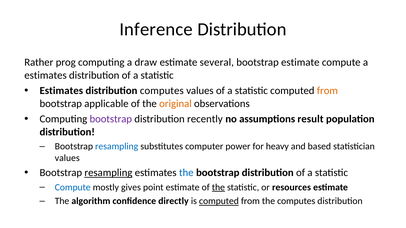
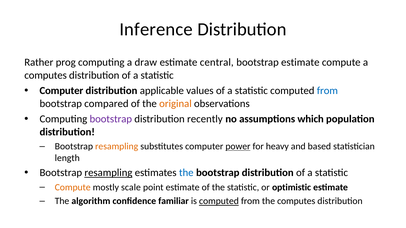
several: several -> central (217, 62)
estimates: estimates -> computes (46, 75)
Estimates: Estimates -> Computer (61, 91)
distribution computes: computes -> applicable (162, 91)
from colour: orange -> blue (327, 91)
applicable: applicable -> compared (106, 104)
result: result -> which (311, 119)
resampling colour: blue -> orange (117, 147)
power underline: none -> present (238, 147)
values: values -> length (67, 158)
Compute colour: blue -> orange (73, 188)
gives: gives -> scale (131, 188)
the underline: present -> none (218, 188)
resources: resources -> optimistic (292, 188)
directly: directly -> familiar (174, 201)
